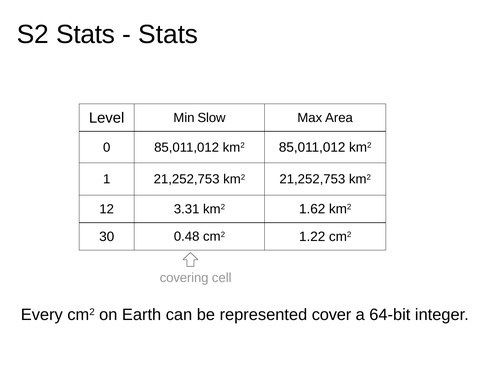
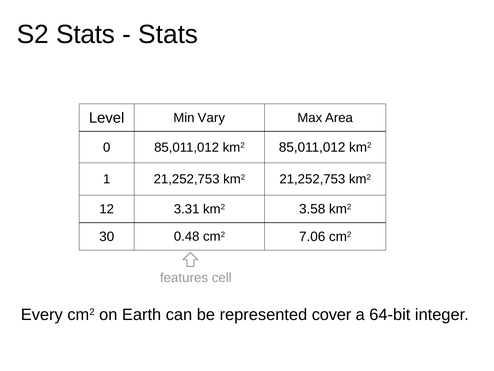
Slow: Slow -> Vary (211, 118)
1.62: 1.62 -> 3.58 (312, 209)
1.22: 1.22 -> 7.06 (312, 236)
covering: covering -> features (184, 277)
